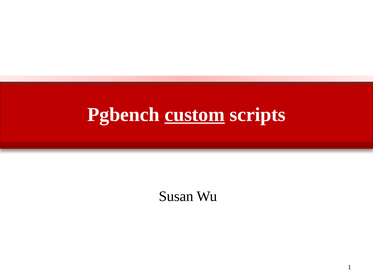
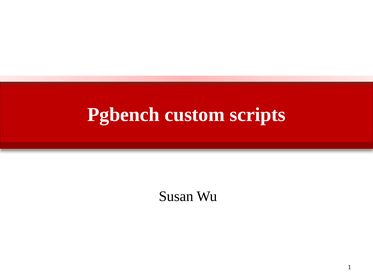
custom underline: present -> none (195, 115)
